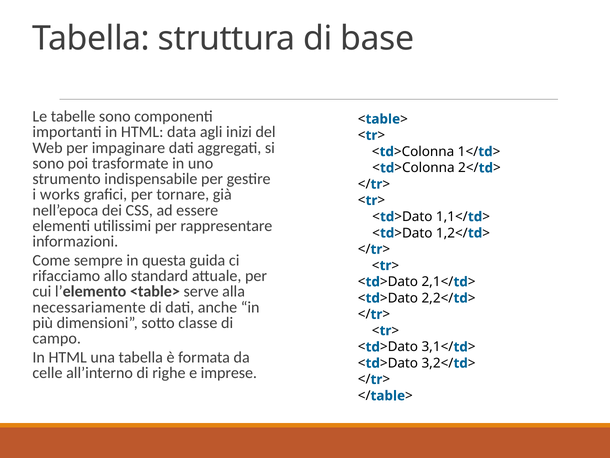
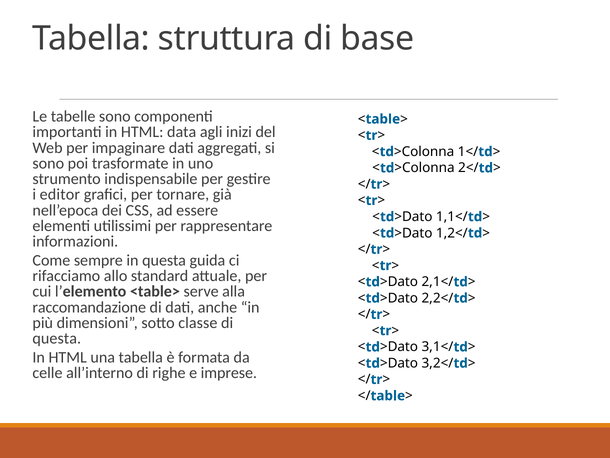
works: works -> editor (60, 194)
necessariamente: necessariamente -> raccomandazione (89, 307)
campo: campo -> questa (57, 338)
